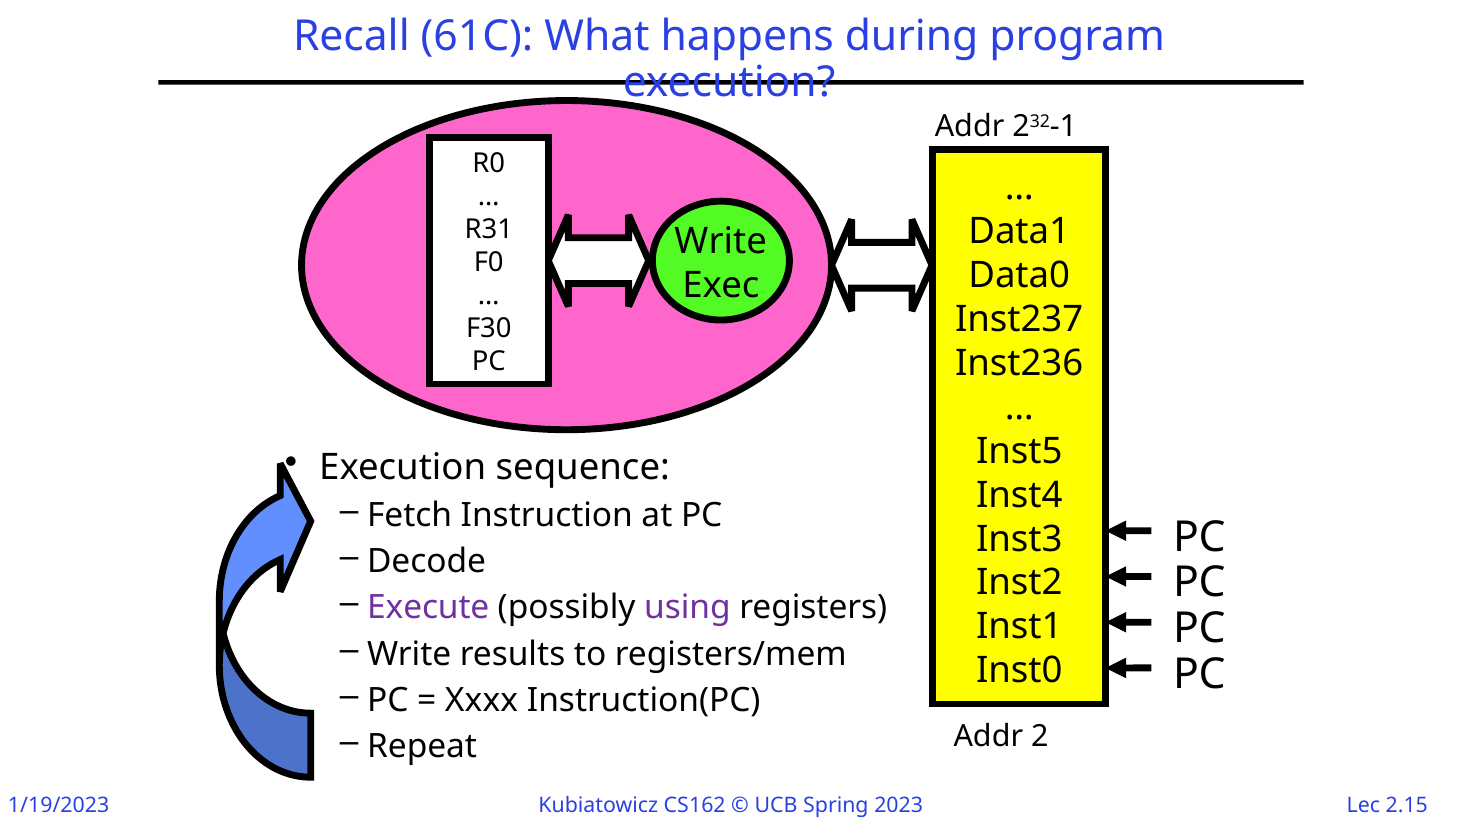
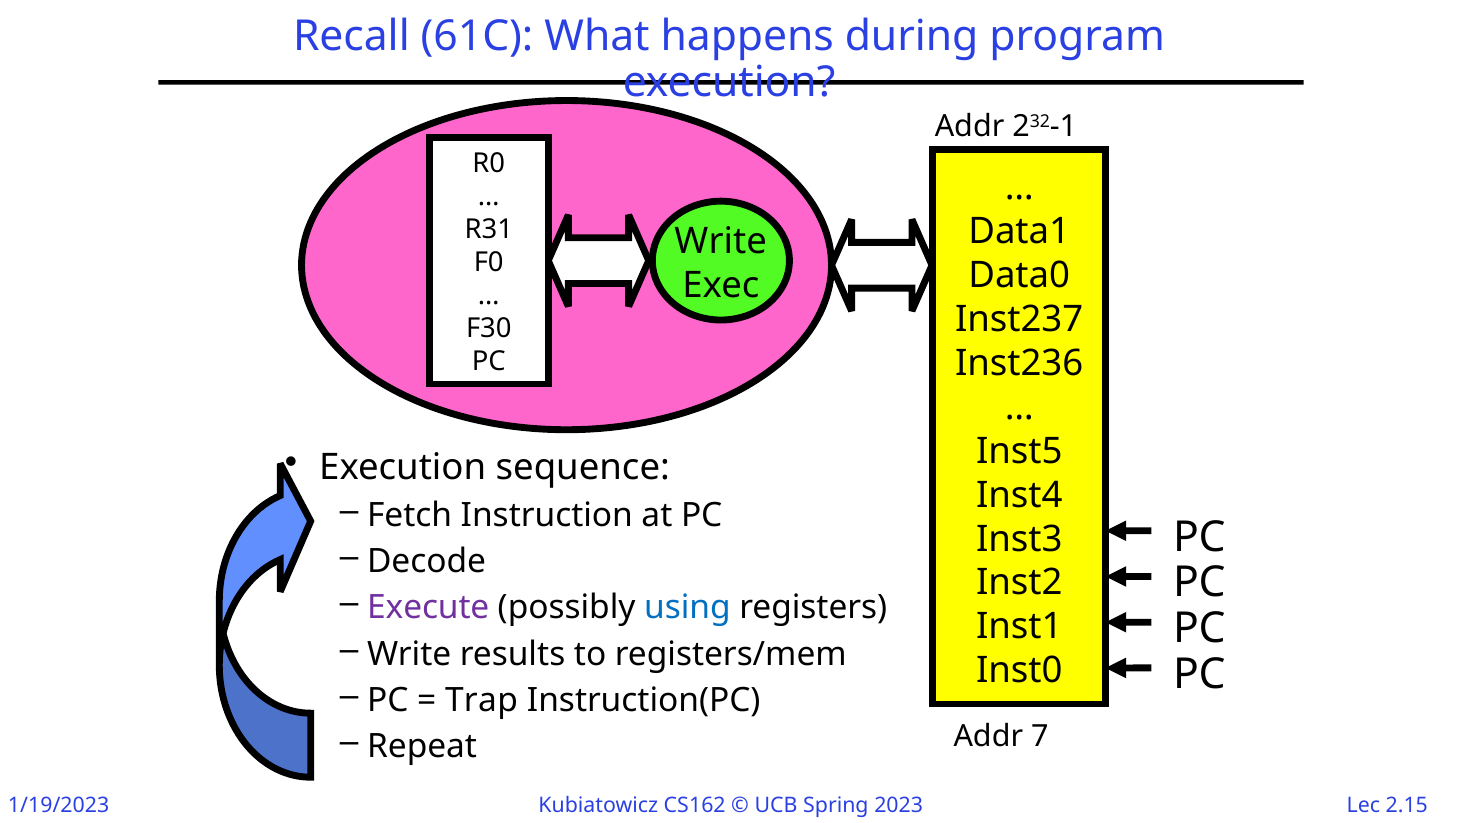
using colour: purple -> blue (687, 607)
Xxxx: Xxxx -> Trap (481, 700)
2: 2 -> 7 (1040, 736)
